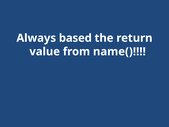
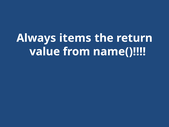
based: based -> items (75, 38)
